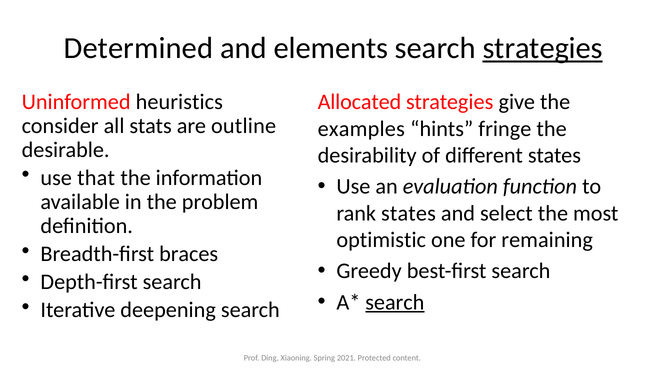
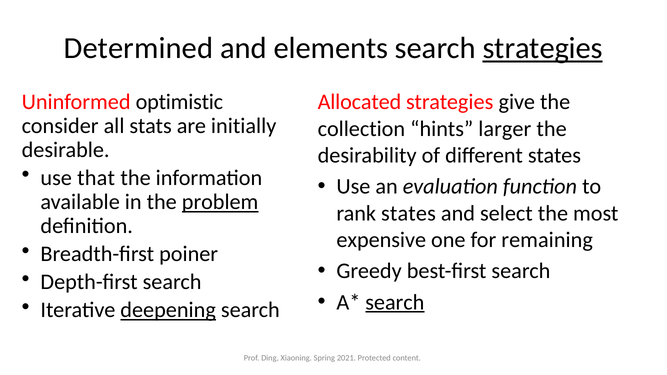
heuristics: heuristics -> optimistic (179, 102)
outline: outline -> initially (244, 126)
examples: examples -> collection (361, 129)
fringe: fringe -> larger (505, 129)
problem underline: none -> present (220, 202)
optimistic: optimistic -> expensive (381, 240)
braces: braces -> poiner (189, 254)
deepening underline: none -> present (168, 310)
